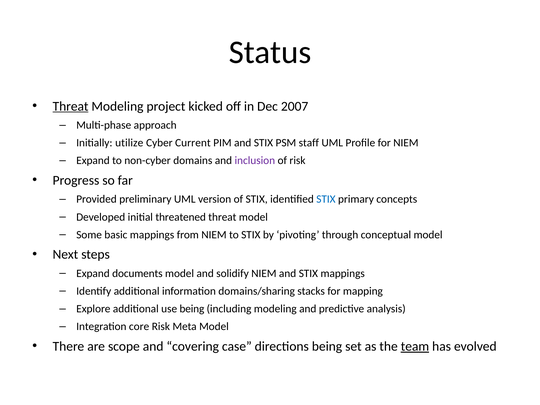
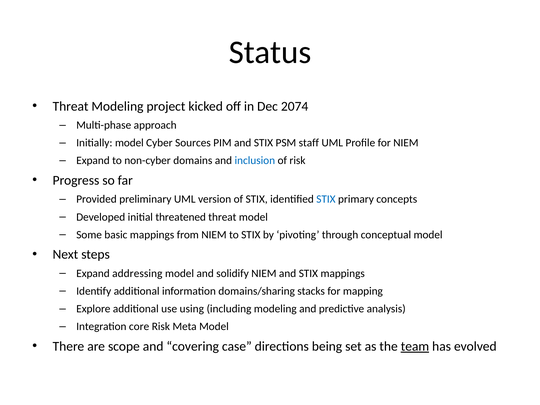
Threat underline: present -> none (71, 106)
2007: 2007 -> 2074 (295, 106)
Initially utilize: utilize -> model (129, 143)
Current: Current -> Sources (193, 143)
inclusion colour: purple -> blue (255, 161)
documents: documents -> addressing (137, 273)
use being: being -> using (192, 309)
